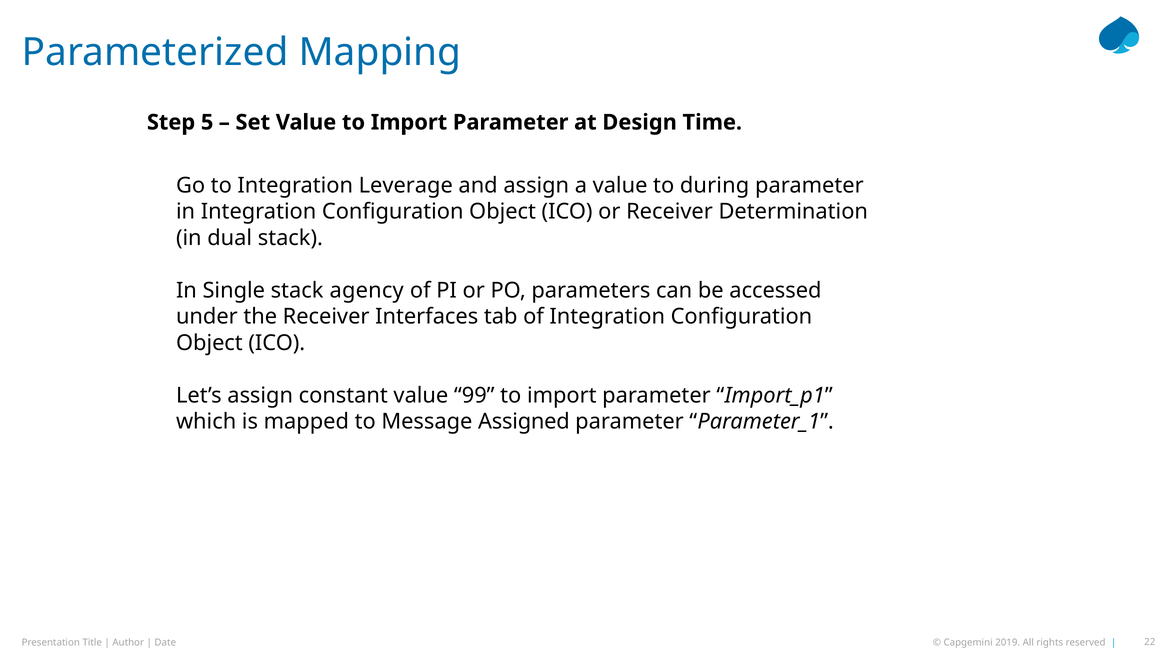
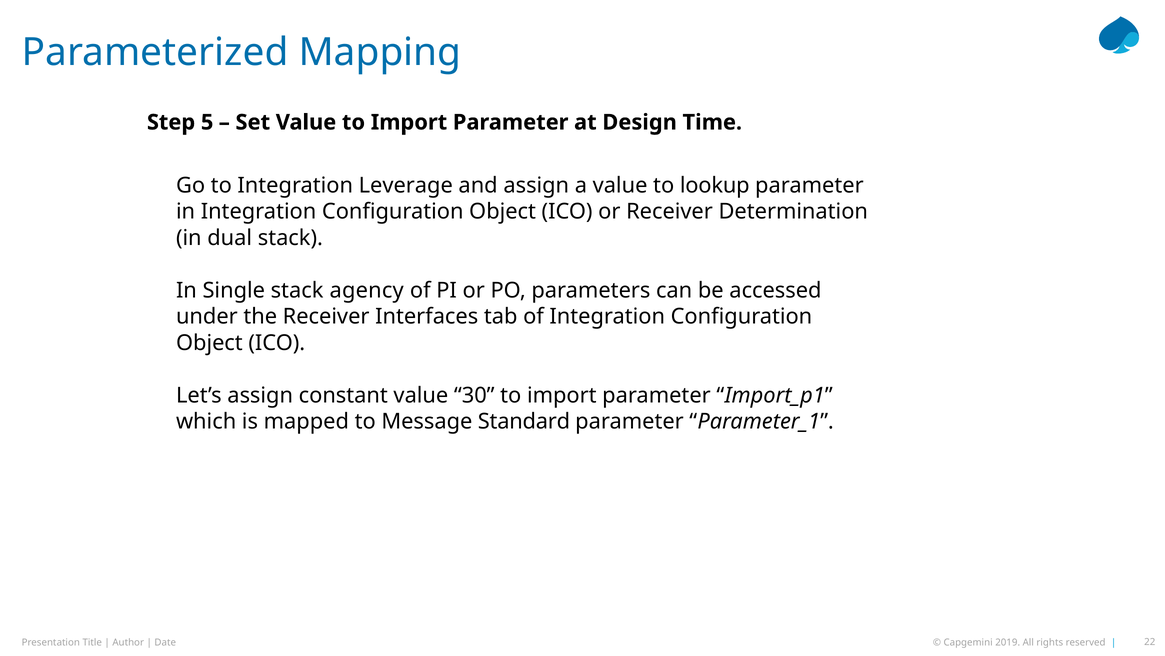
during: during -> lookup (715, 185)
99: 99 -> 30 (474, 395)
Assigned: Assigned -> Standard (524, 421)
